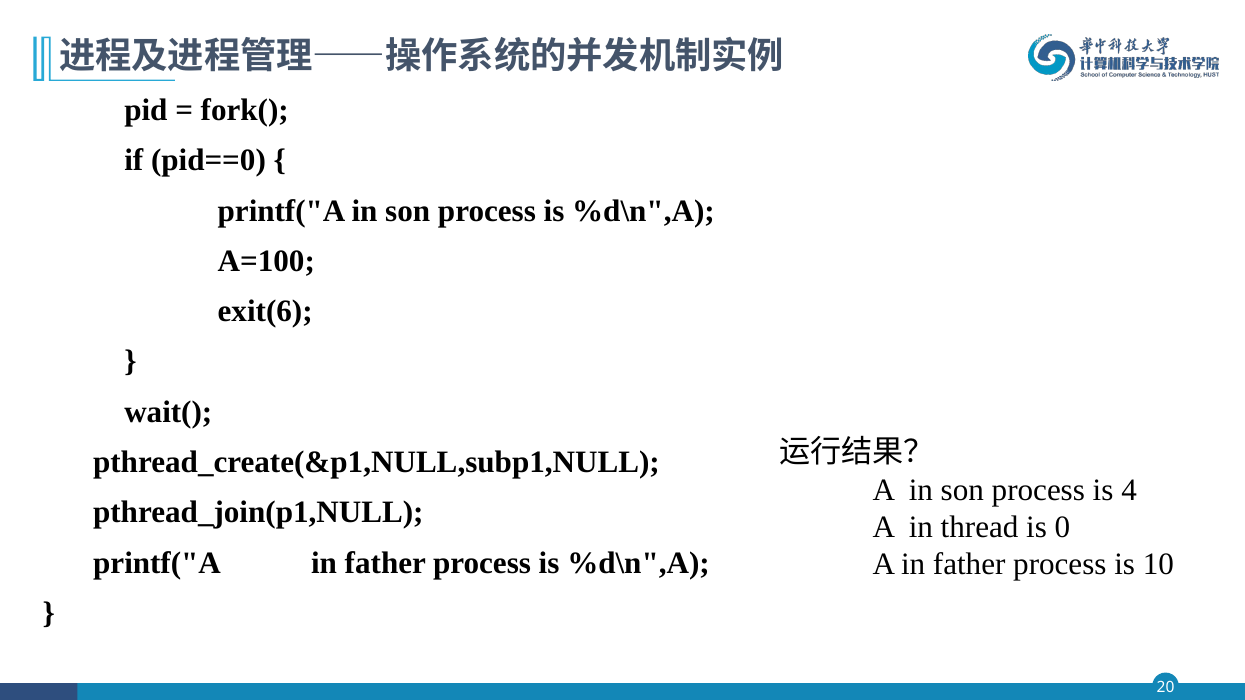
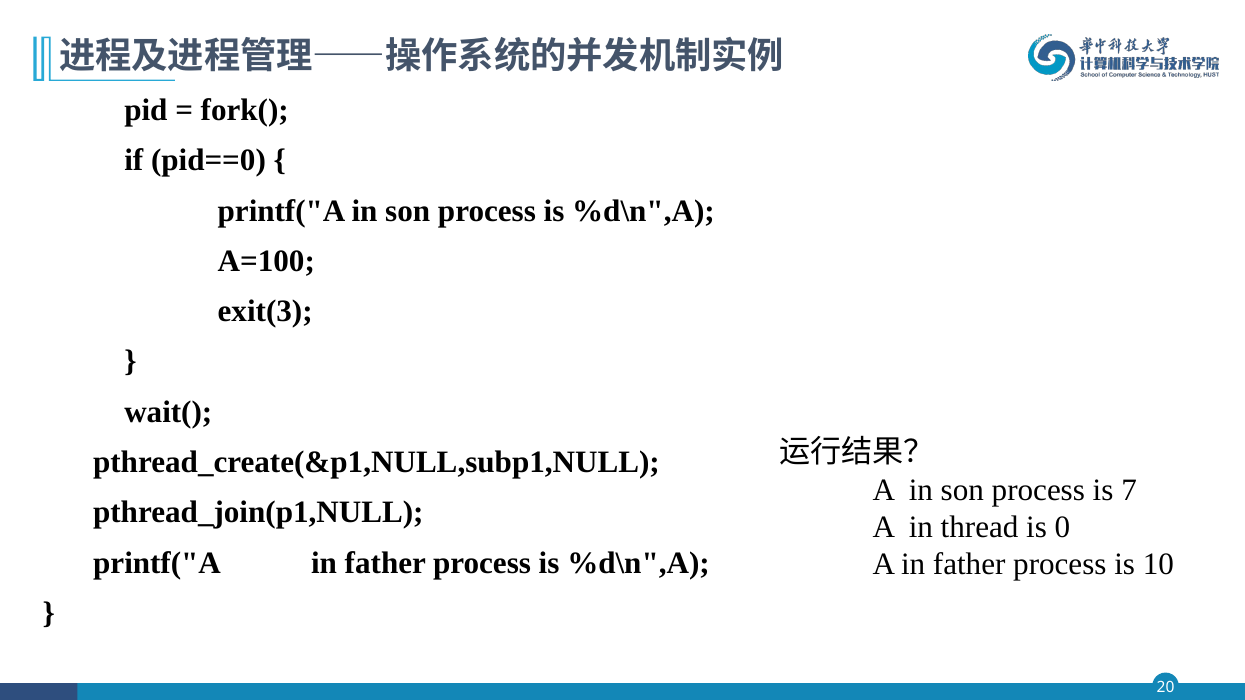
exit(6: exit(6 -> exit(3 (265, 312)
4: 4 -> 7 (1129, 490)
